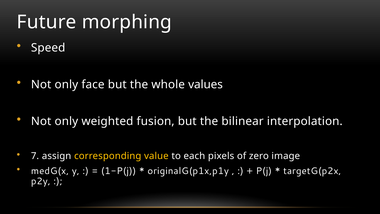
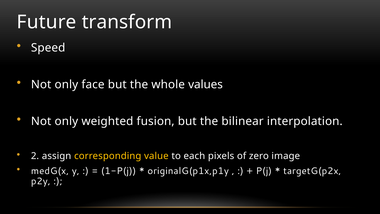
morphing: morphing -> transform (127, 22)
7: 7 -> 2 (35, 156)
